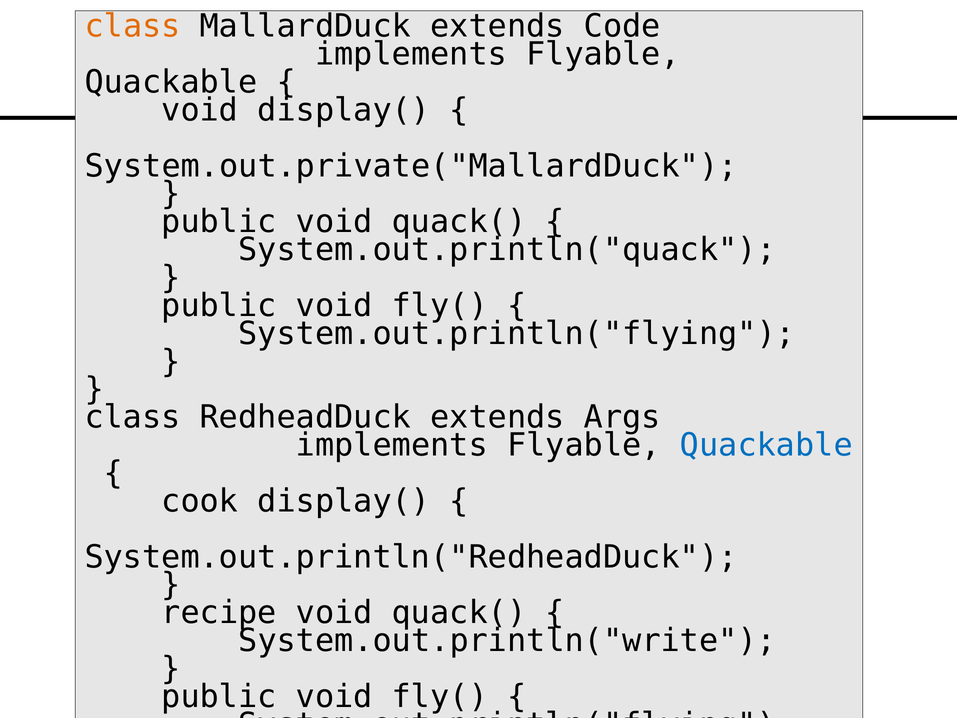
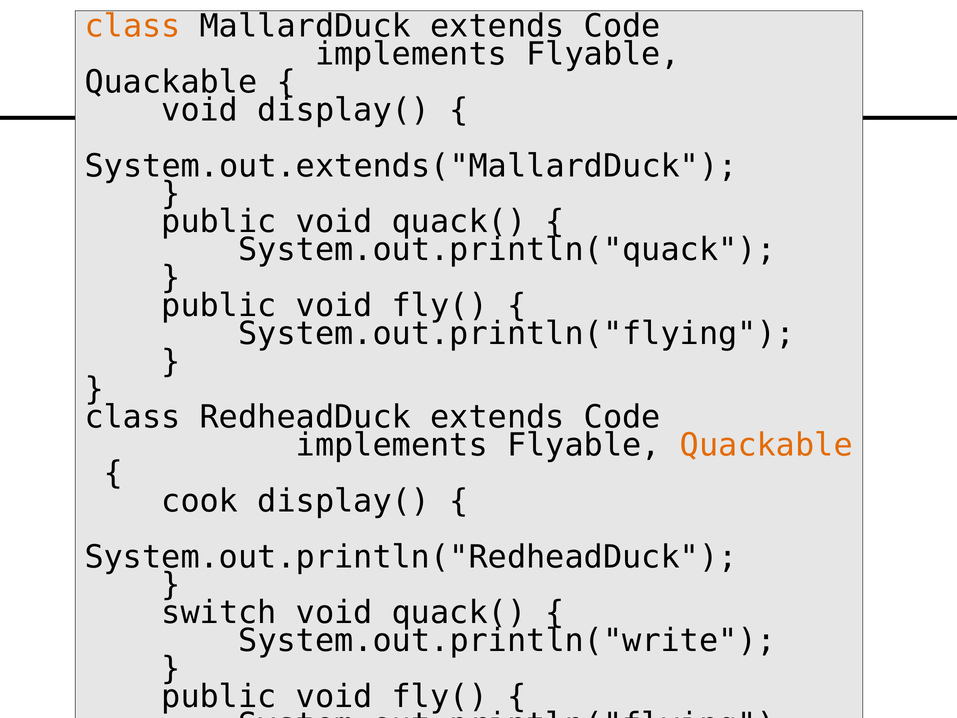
System.out.private("MallardDuck: System.out.private("MallardDuck -> System.out.extends("MallardDuck (411, 166)
RedheadDuck extends Args: Args -> Code (622, 417)
Quackable colour: blue -> orange (766, 445)
recipe: recipe -> switch (219, 613)
